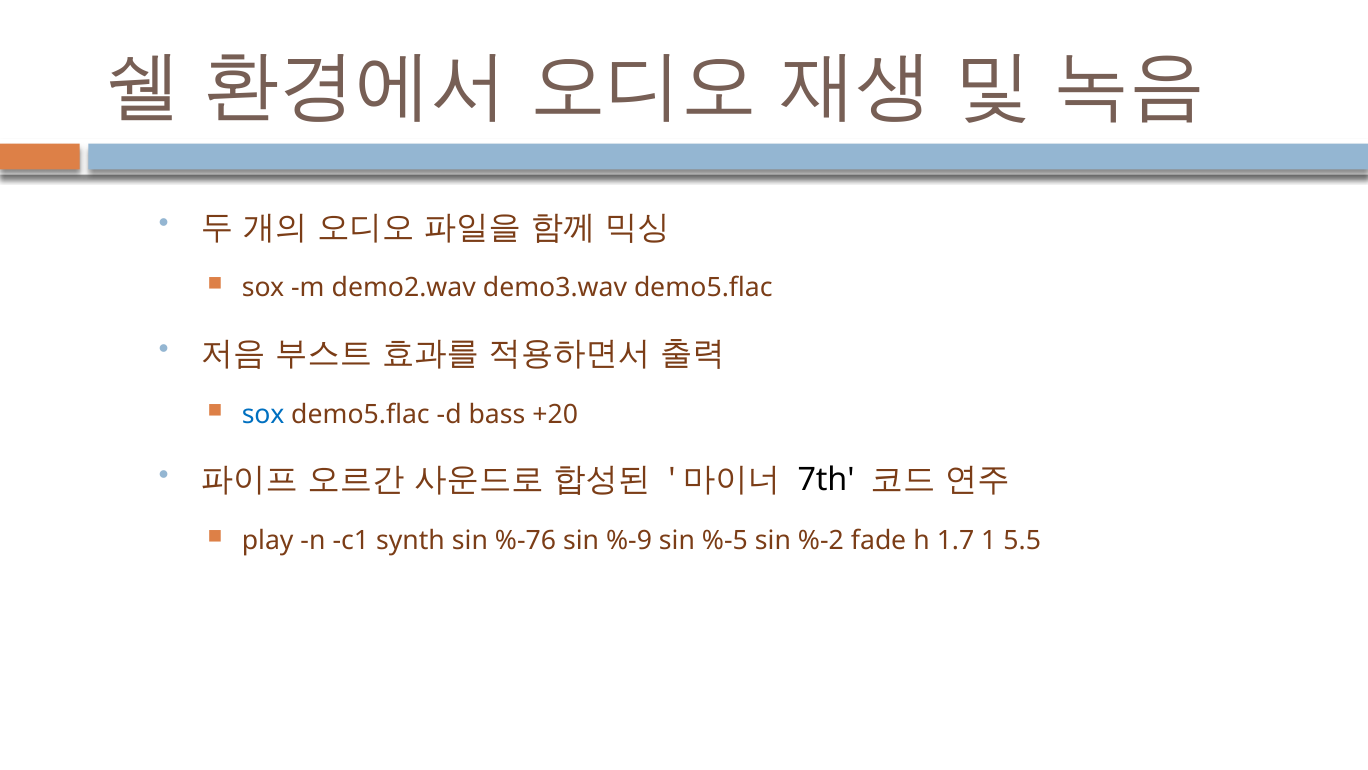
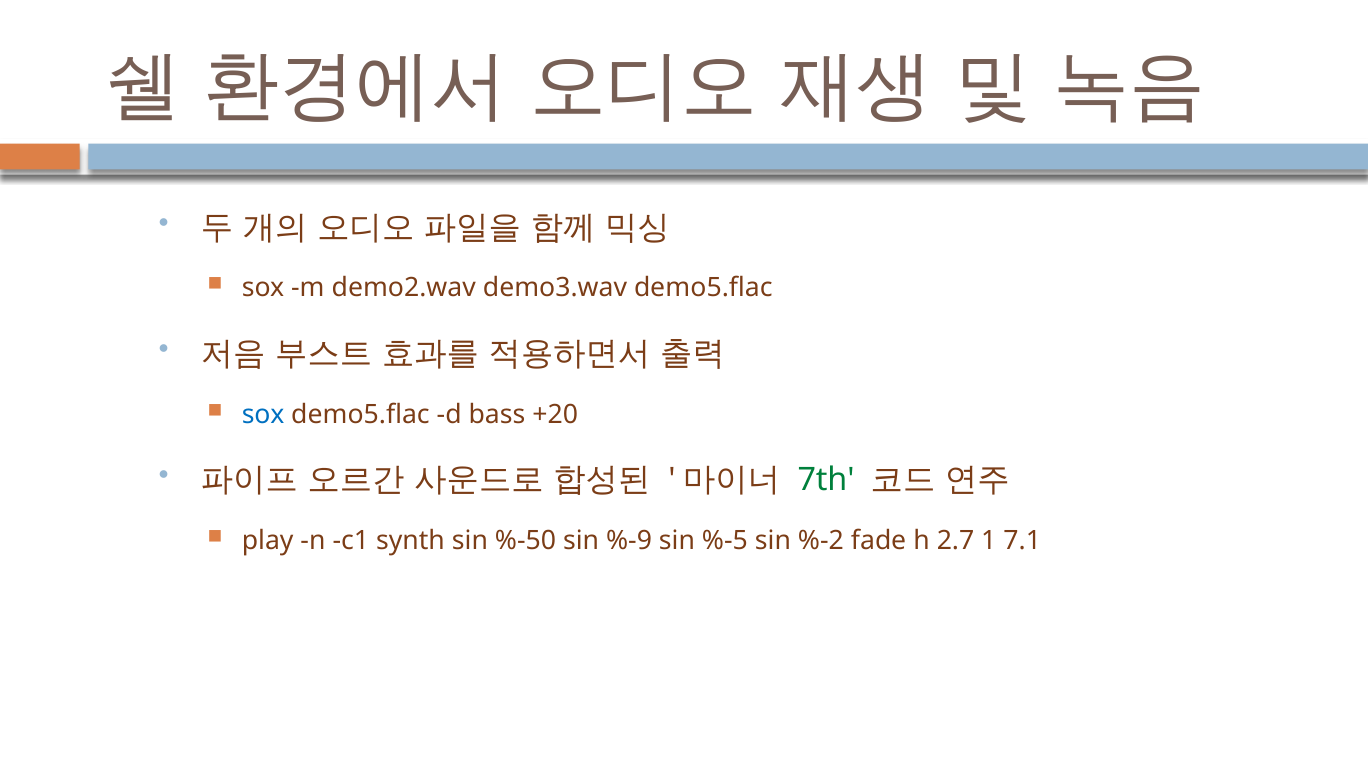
7th colour: black -> green (826, 480)
%-76: %-76 -> %-50 (526, 540)
1.7: 1.7 -> 2.7 (956, 540)
5.5: 5.5 -> 7.1 (1022, 540)
